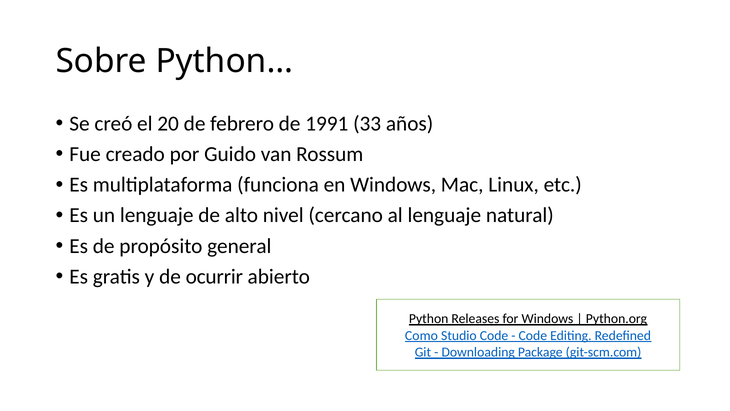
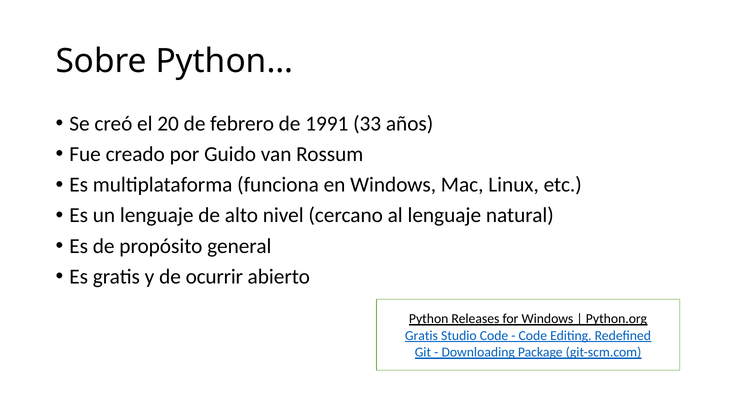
Como: Como -> Gratis (421, 335)
